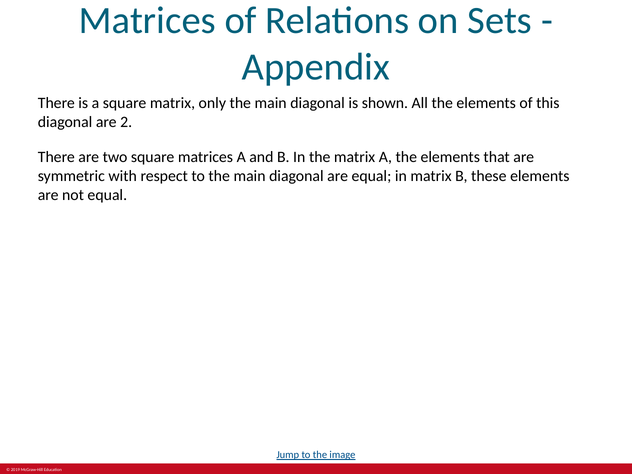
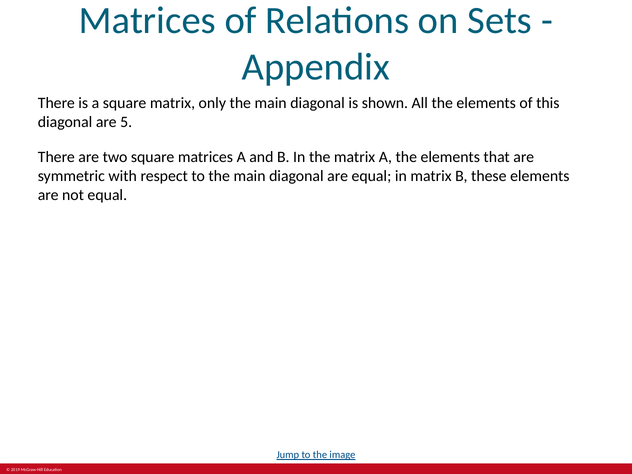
2: 2 -> 5 (126, 122)
